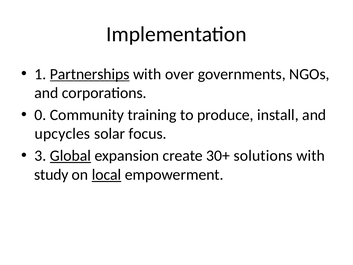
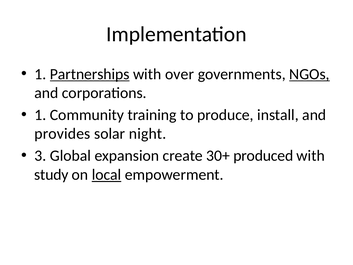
NGOs underline: none -> present (309, 74)
0: 0 -> 1 (40, 115)
upcycles: upcycles -> provides (62, 134)
focus: focus -> night (148, 134)
Global underline: present -> none (70, 156)
solutions: solutions -> produced (263, 156)
